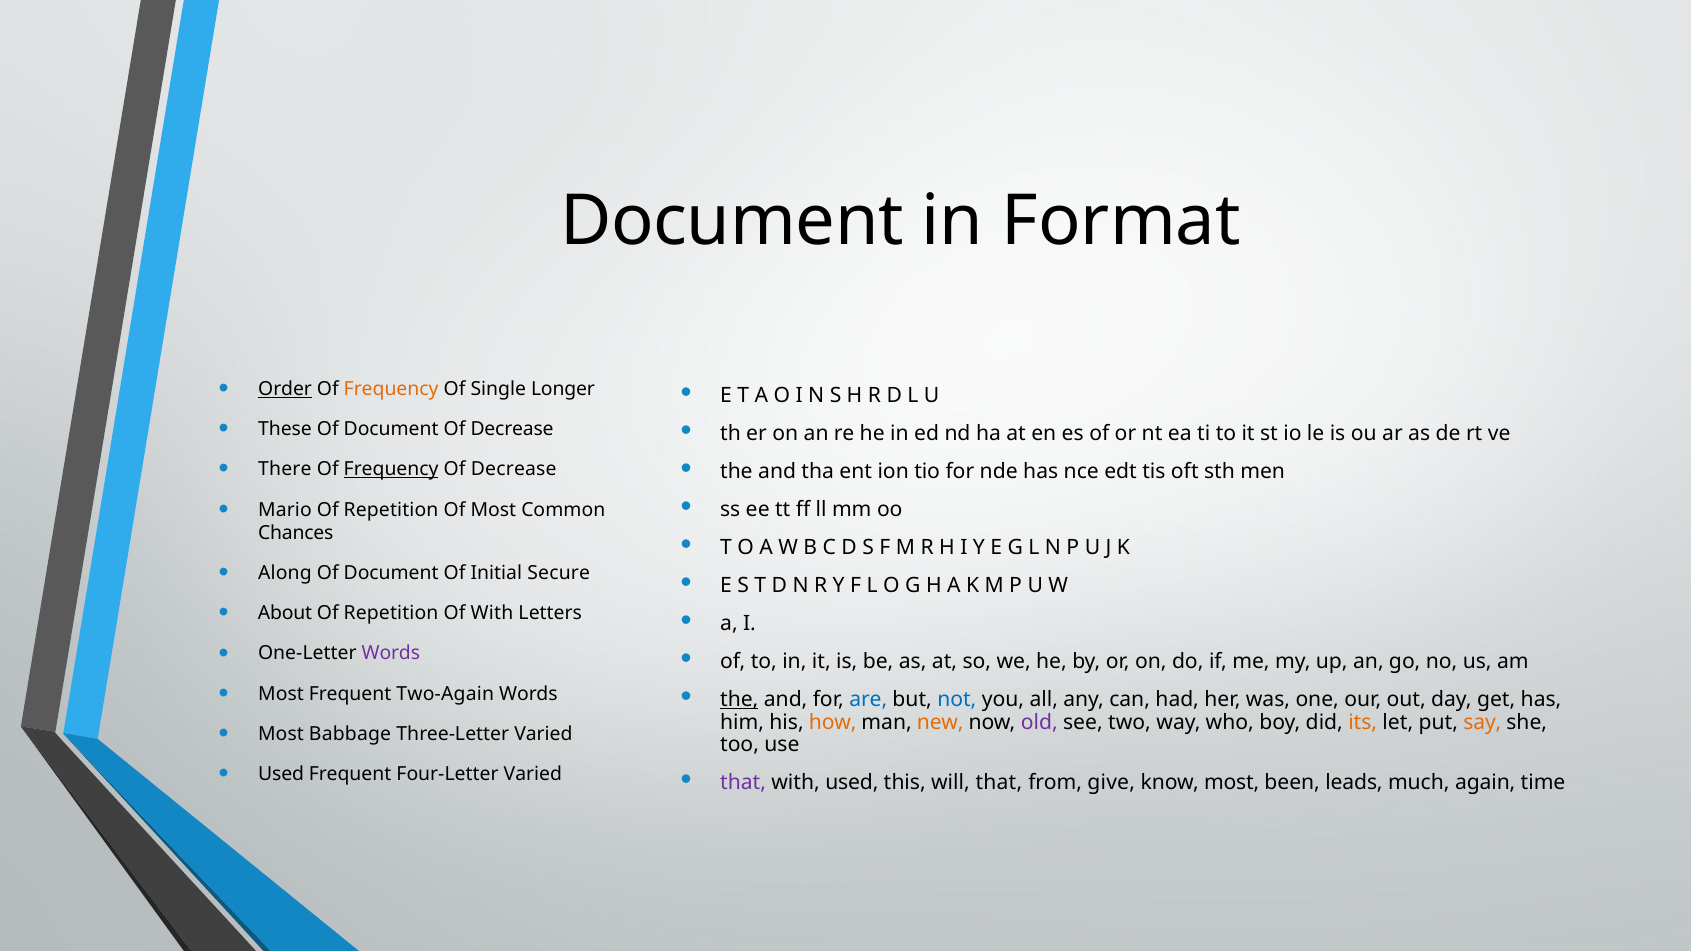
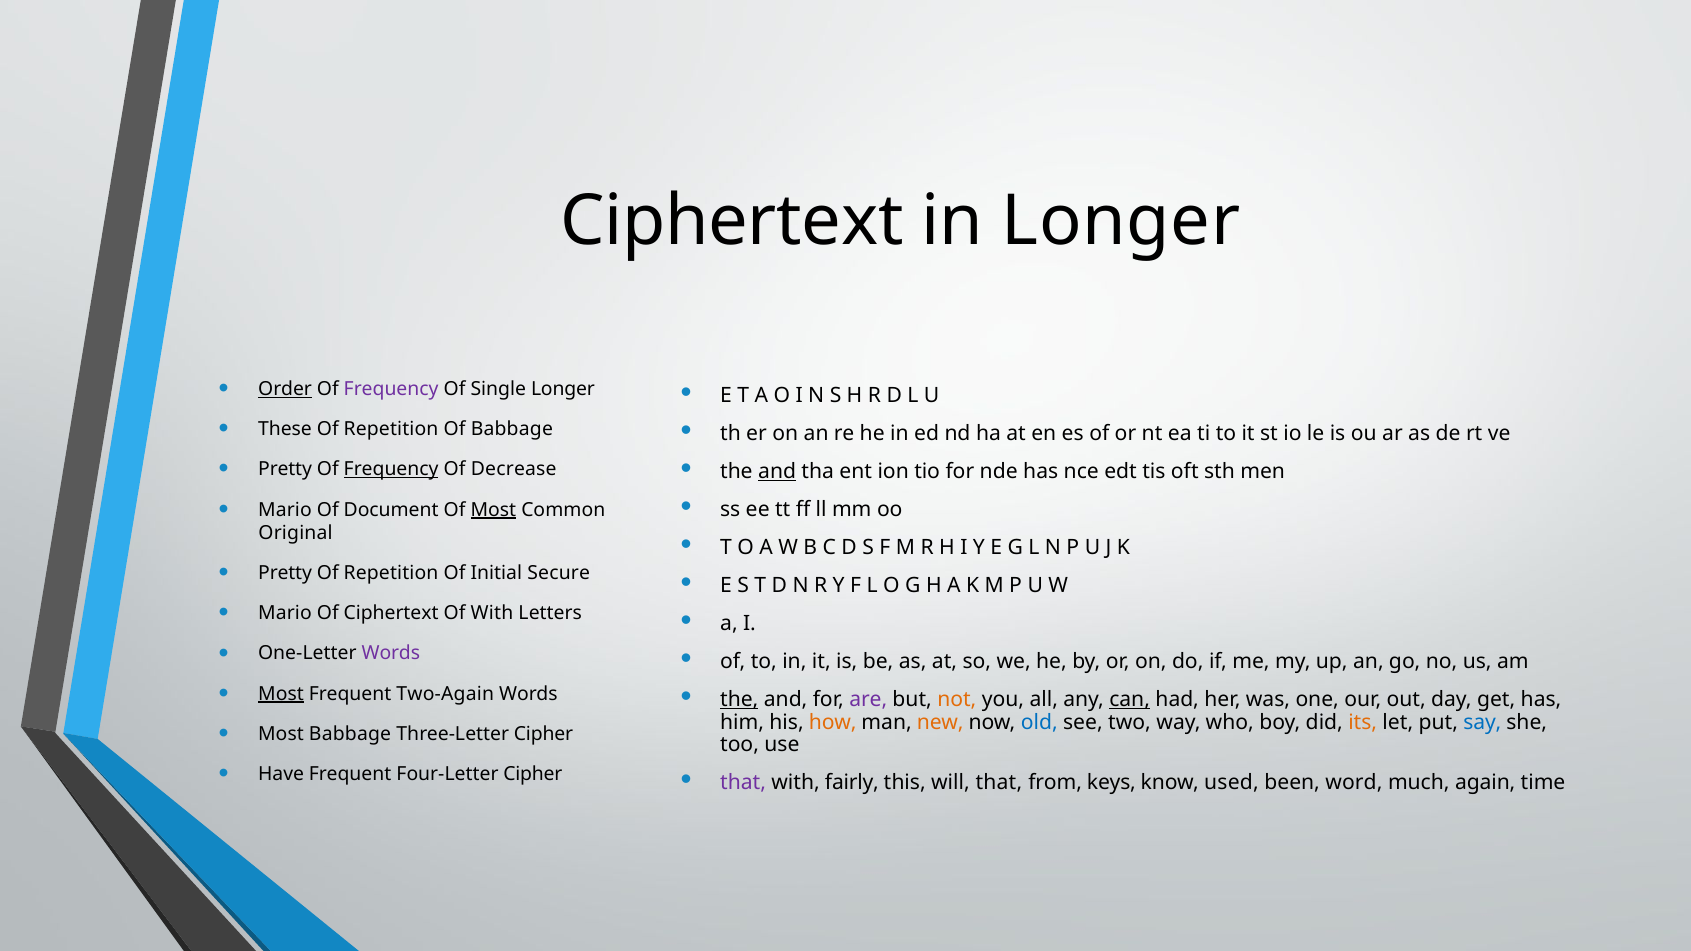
Document: Document -> Ciphertext (732, 222)
in Format: Format -> Longer (1121, 222)
Frequency colour: orange -> purple (391, 389)
Document: Document -> Repetition (391, 429)
Decrease: Decrease -> Babbage (512, 429)
and underline: none -> present (777, 471)
There: There -> Pretty (285, 470)
Repetition: Repetition -> Document (391, 510)
Most underline: none -> present (493, 510)
Chances: Chances -> Original (296, 533)
Along: Along -> Pretty (285, 573)
Document: Document -> Repetition (391, 573)
About: About -> Mario (285, 613)
Repetition: Repetition -> Ciphertext (391, 613)
Most underline: none -> present (281, 694)
are colour: blue -> purple (868, 699)
not colour: blue -> orange (957, 699)
can underline: none -> present (1130, 699)
old colour: purple -> blue (1039, 722)
say colour: orange -> blue (1482, 722)
Three-Letter Varied: Varied -> Cipher (543, 734)
Used: Used -> Have (281, 774)
Four-Letter Varied: Varied -> Cipher (533, 774)
with used: used -> fairly (852, 783)
give: give -> keys (1111, 783)
know most: most -> used (1231, 783)
leads: leads -> word (1354, 783)
